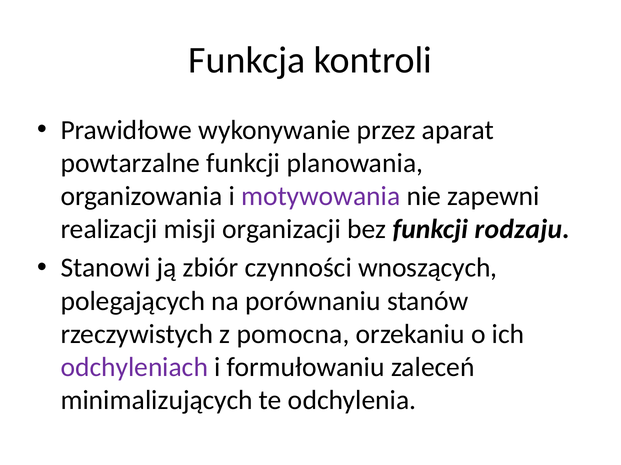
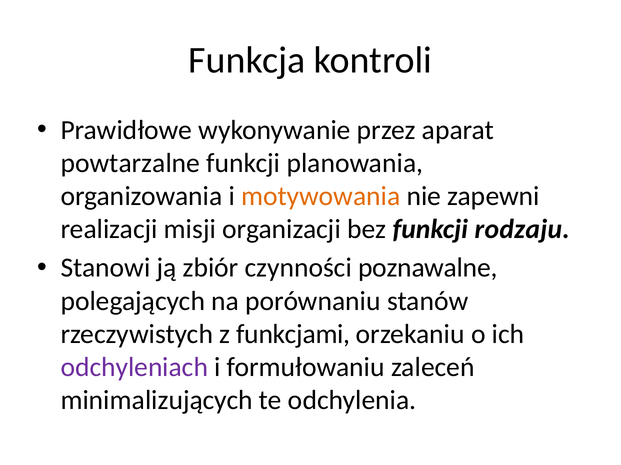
motywowania colour: purple -> orange (321, 197)
wnoszących: wnoszących -> poznawalne (428, 268)
pomocna: pomocna -> funkcjami (293, 335)
